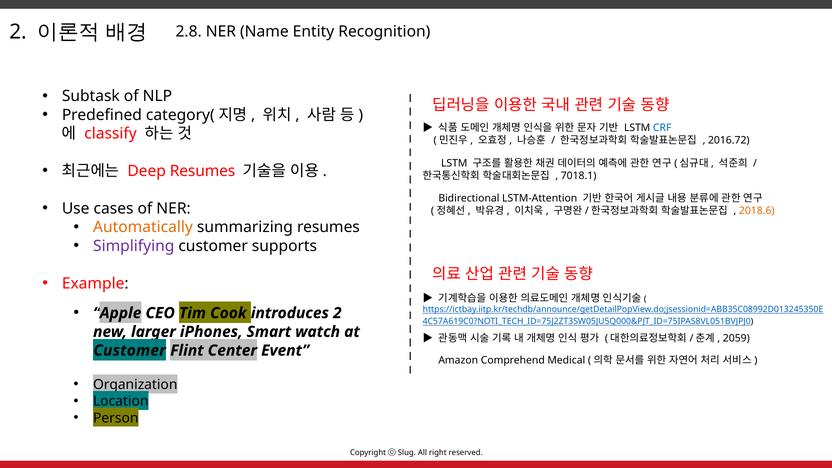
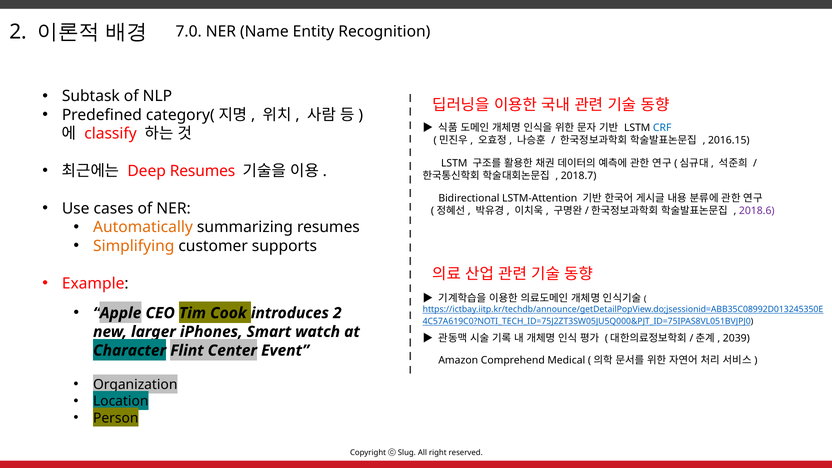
2.8: 2.8 -> 7.0 (189, 31)
2016.72: 2016.72 -> 2016.15 (729, 140)
7018.1: 7018.1 -> 2018.7 (579, 176)
2018.6 colour: orange -> purple (757, 211)
Simplifying colour: purple -> orange (134, 246)
2059: 2059 -> 2039 (736, 338)
Customer: Customer -> Character (130, 351)
